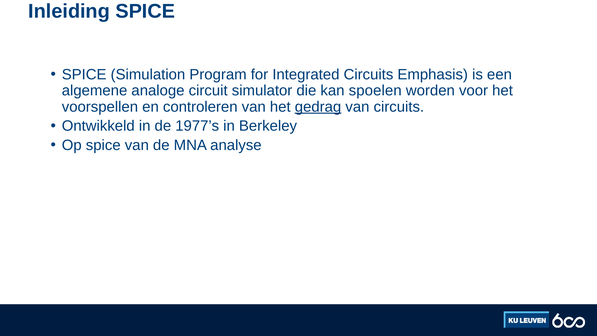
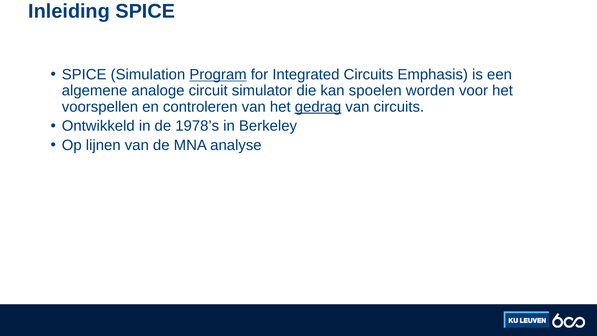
Program underline: none -> present (218, 75)
1977’s: 1977’s -> 1978’s (197, 126)
Op spice: spice -> lijnen (103, 145)
